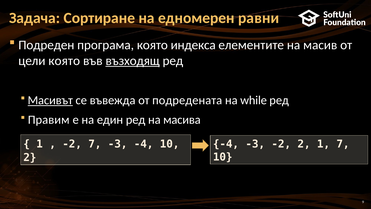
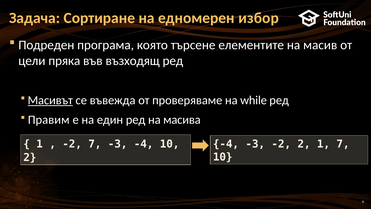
равни: равни -> избор (259, 18)
индекса: индекса -> търсене (193, 45)
цели която: която -> пряка (64, 61)
възходящ underline: present -> none (133, 61)
подредената: подредената -> проверяваме (187, 100)
